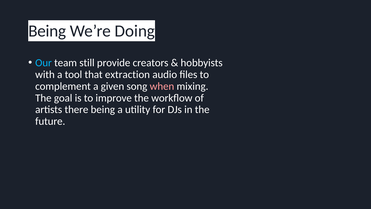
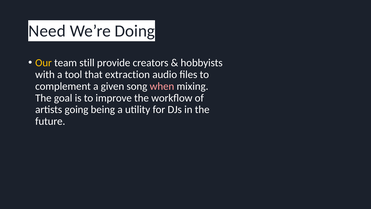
Being: Being -> Need (47, 31)
Our colour: light blue -> yellow (44, 63)
there: there -> going (76, 109)
